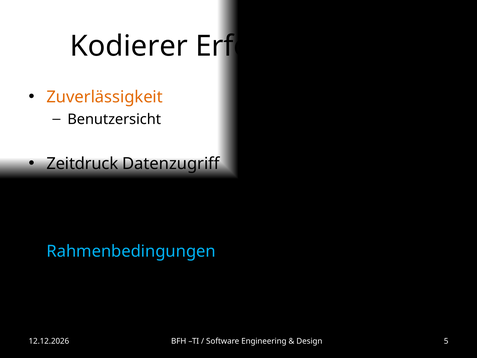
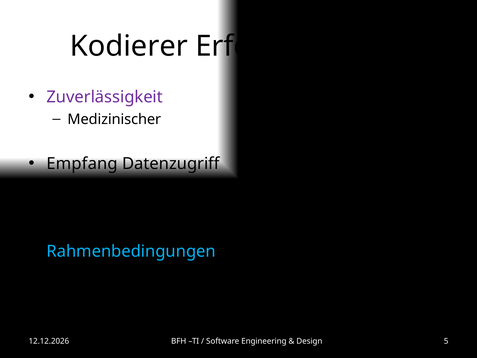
Zuverlässigkeit colour: orange -> purple (105, 97)
Benutzersicht: Benutzersicht -> Medizinischer (114, 119)
Zeitdruck: Zeitdruck -> Empfang (82, 163)
